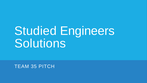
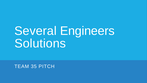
Studied: Studied -> Several (35, 31)
